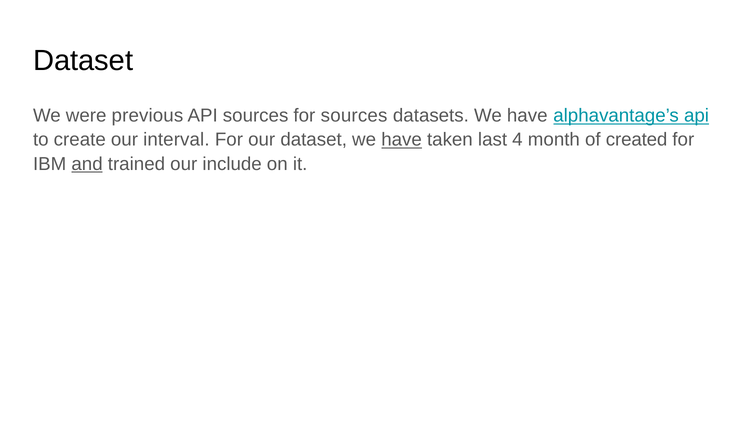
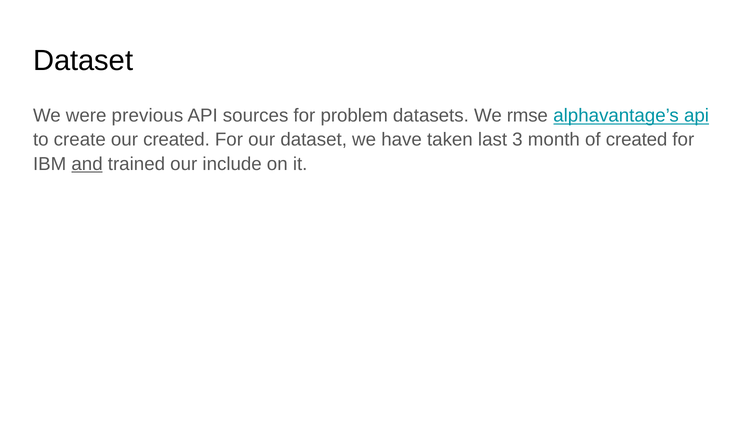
for sources: sources -> problem (354, 116)
datasets We have: have -> rmse (527, 116)
our interval: interval -> created (176, 140)
have underline: present -> none (402, 140)
4: 4 -> 3 (517, 140)
